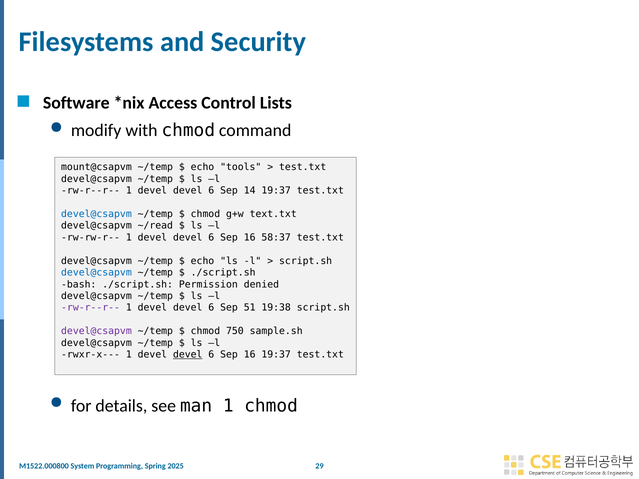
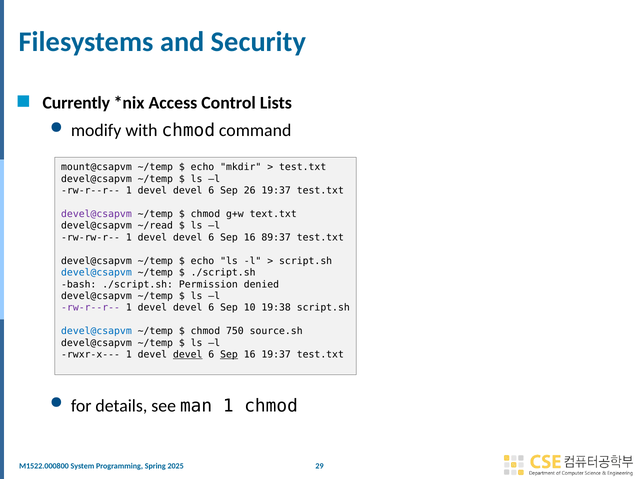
Software: Software -> Currently (76, 103)
tools: tools -> mkdir (241, 167)
14: 14 -> 26 (250, 191)
devel@csapvm colour: blue -> purple (96, 214)
58:37: 58:37 -> 89:37 (276, 238)
51: 51 -> 10 (250, 308)
devel@csapvm colour: purple -> blue (96, 331)
sample.sh: sample.sh -> source.sh (276, 331)
Sep underline: none -> present (229, 355)
